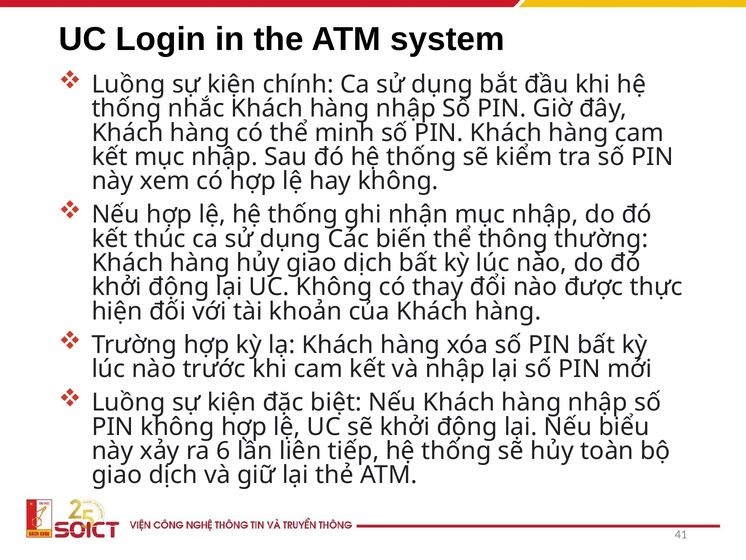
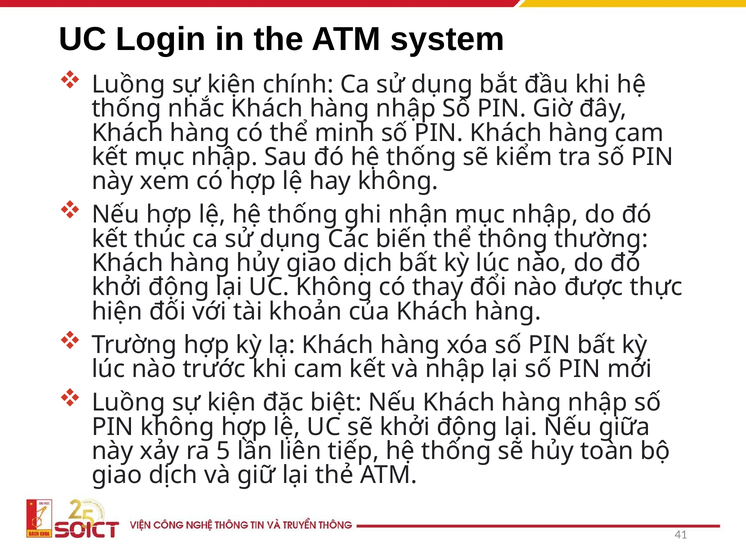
biểu: biểu -> giữa (624, 426)
6: 6 -> 5 (223, 451)
